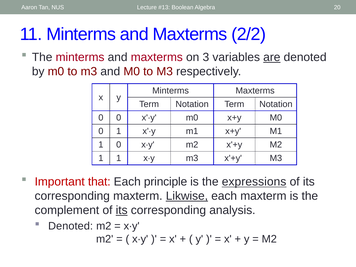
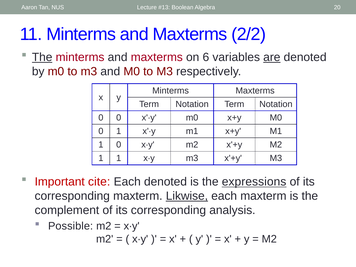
The underline: none -> present (42, 57)
3: 3 -> 6 (206, 57)
that: that -> cite (99, 182)
Each principle: principle -> denoted (165, 182)
its underline: present -> none (122, 210)
Denoted: Denoted -> Possible (71, 226)
